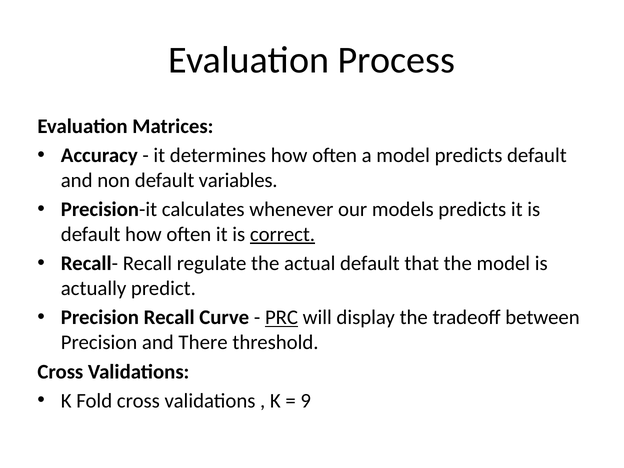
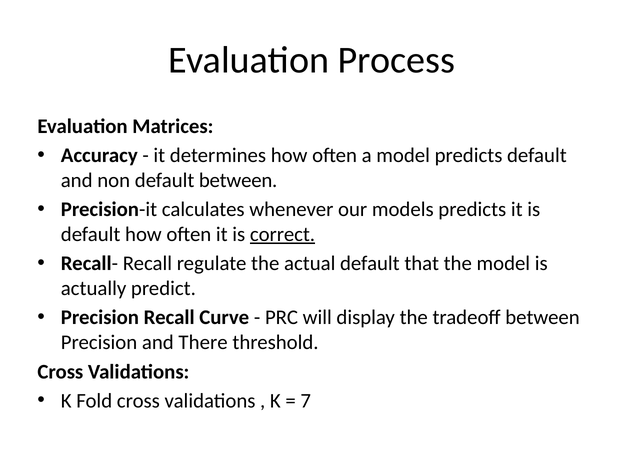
default variables: variables -> between (238, 180)
PRC underline: present -> none (282, 318)
9: 9 -> 7 (306, 401)
